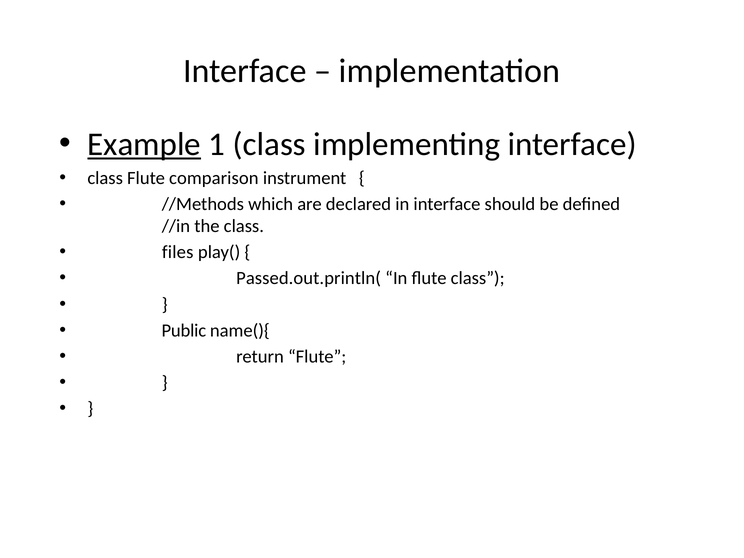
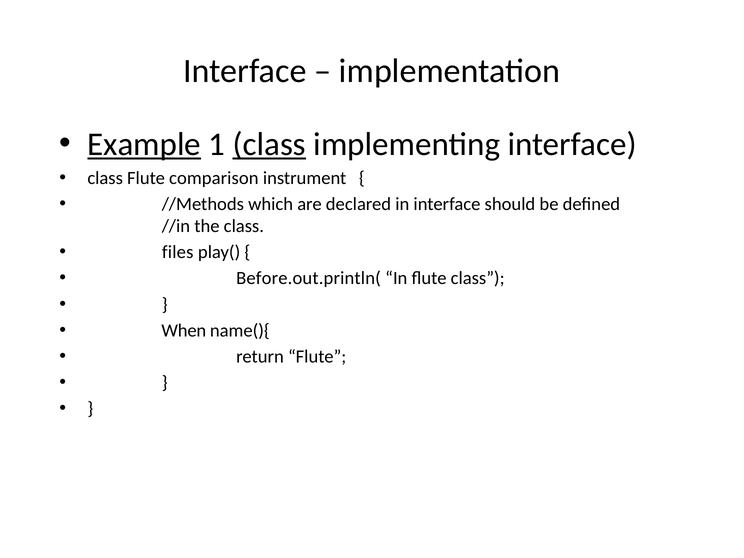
class underline: none -> present (269, 144)
Passed.out.println(: Passed.out.println( -> Before.out.println( (309, 278)
Public: Public -> When (184, 330)
